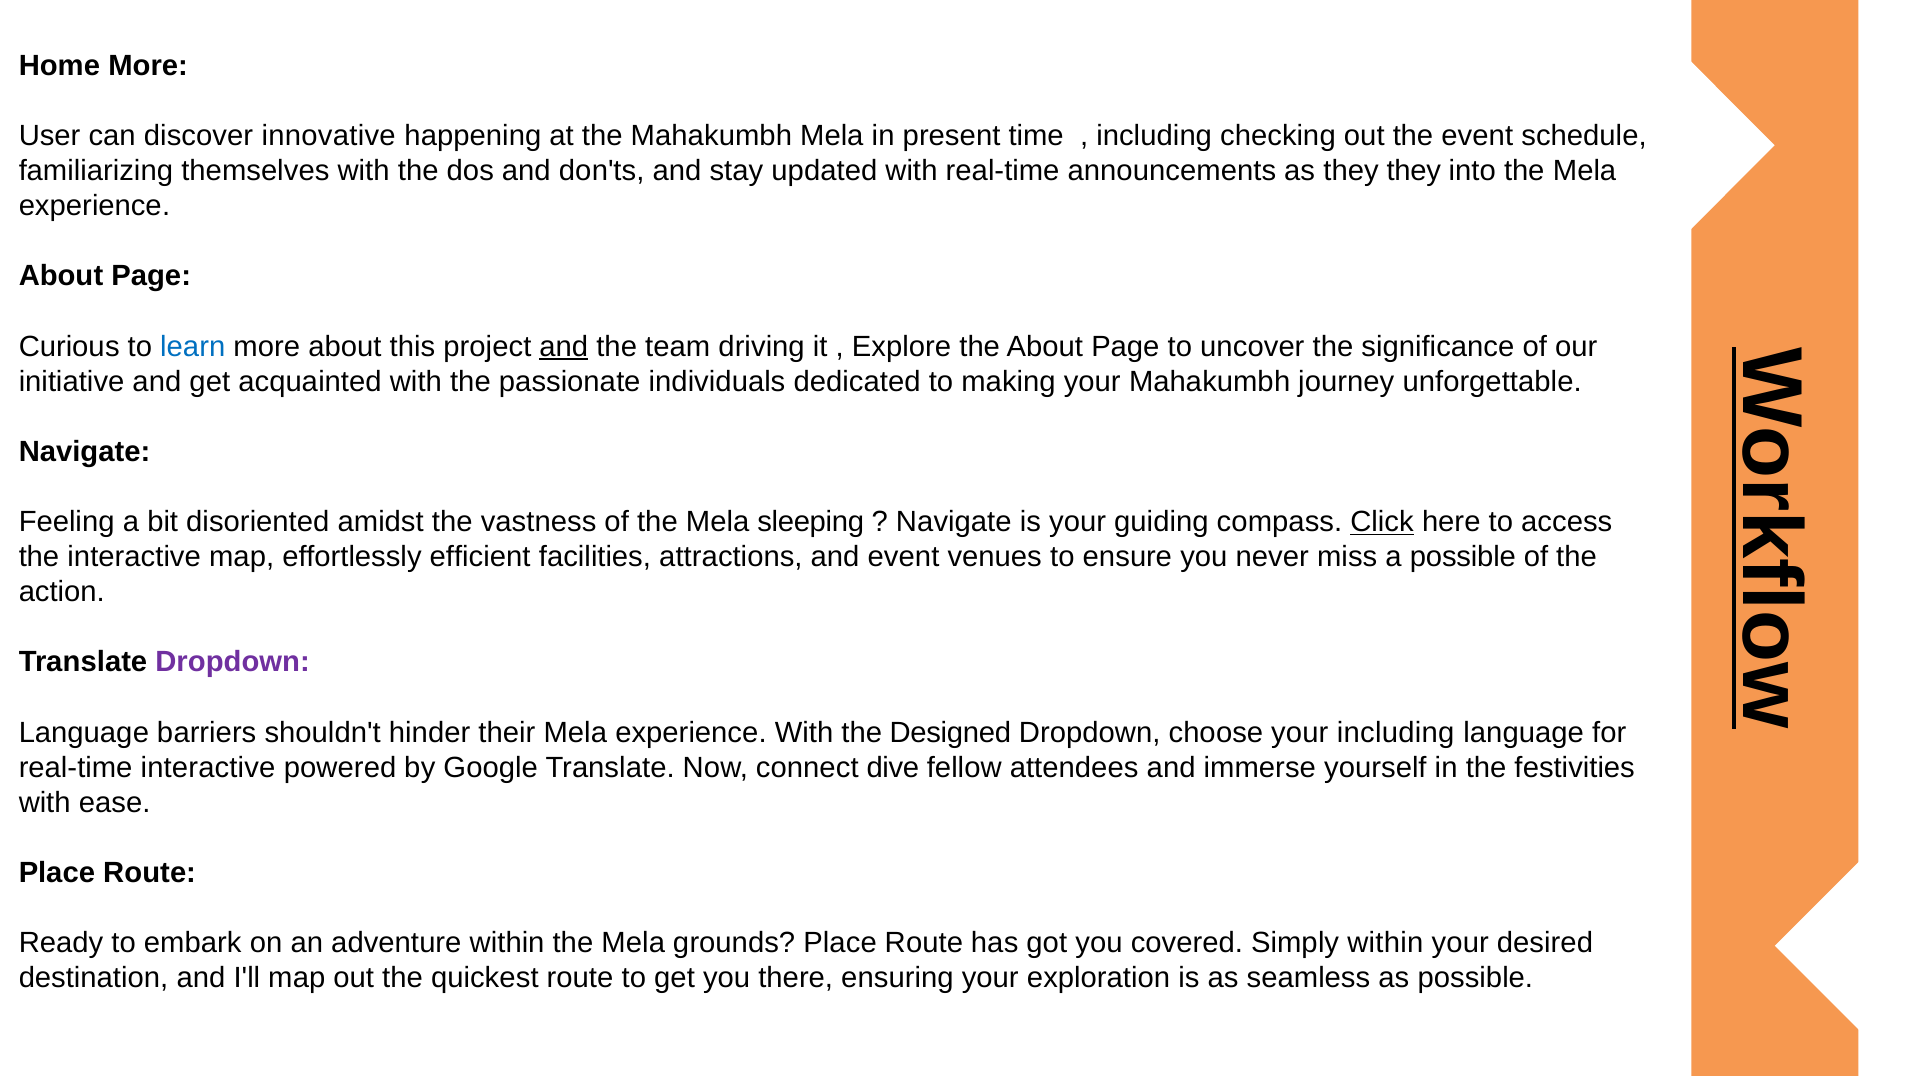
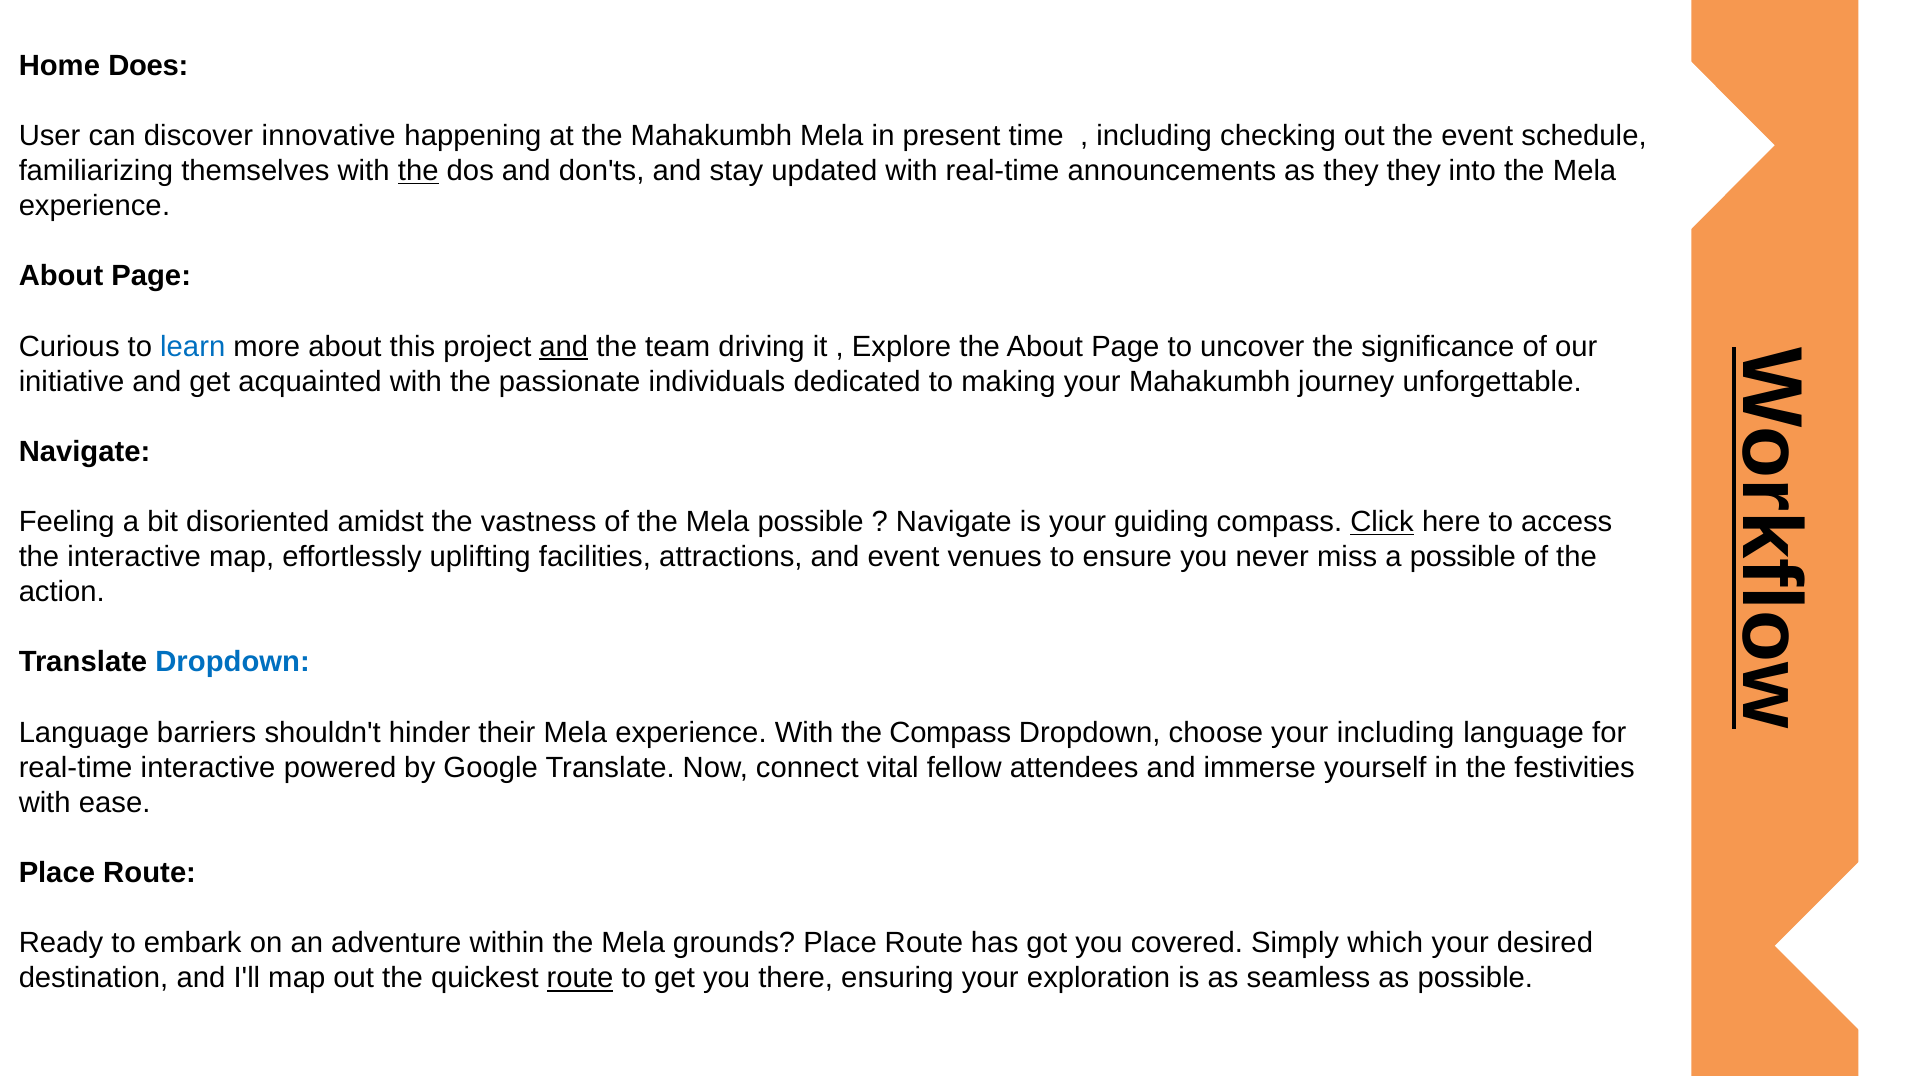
Home More: More -> Does (148, 66)
the underline: none -> present (418, 171)
Mela sleeping: sleeping -> possible (811, 522)
efficient: efficient -> uplifting (480, 557)
Dropdown colour: purple -> blue (233, 662)
the Designed: Designed -> Compass (950, 733)
dive: dive -> vital (893, 768)
Simply within: within -> which (1385, 943)
route underline: none -> present (580, 978)
